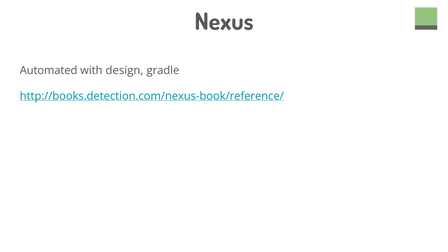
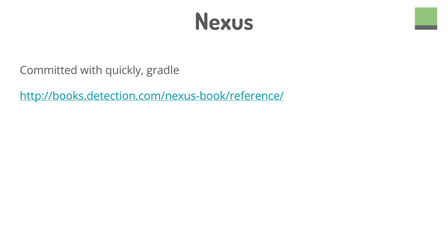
Automated: Automated -> Committed (49, 70)
design: design -> quickly (125, 70)
